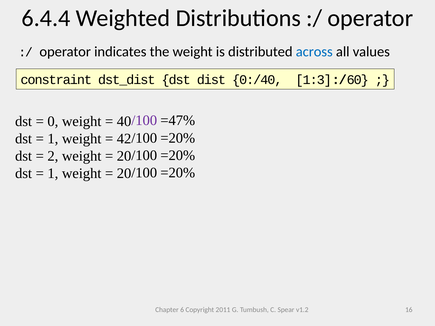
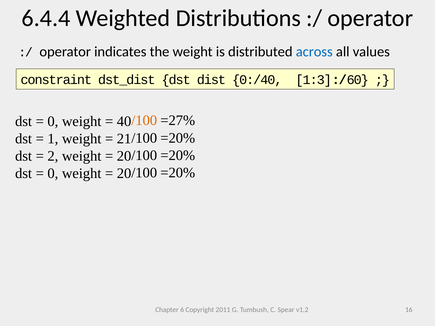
/100 colour: purple -> orange (144, 121)
=47%: =47% -> =27% (178, 121)
42: 42 -> 21 (124, 139)
1: 1 -> 0 (53, 174)
